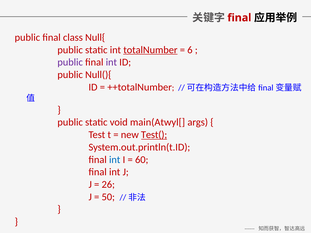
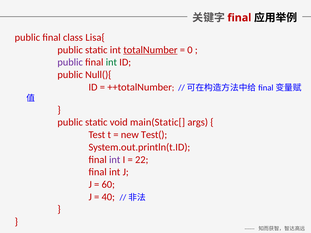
Null{: Null{ -> Lisa{ (95, 37)
6: 6 -> 0 (190, 50)
int colour: purple -> green (111, 62)
main(Atwyl[: main(Atwyl[ -> main(Static[ (158, 122)
Test( underline: present -> none (154, 135)
int colour: blue -> purple (115, 160)
60: 60 -> 22 (142, 160)
26: 26 -> 60 (108, 185)
50: 50 -> 40 (108, 197)
